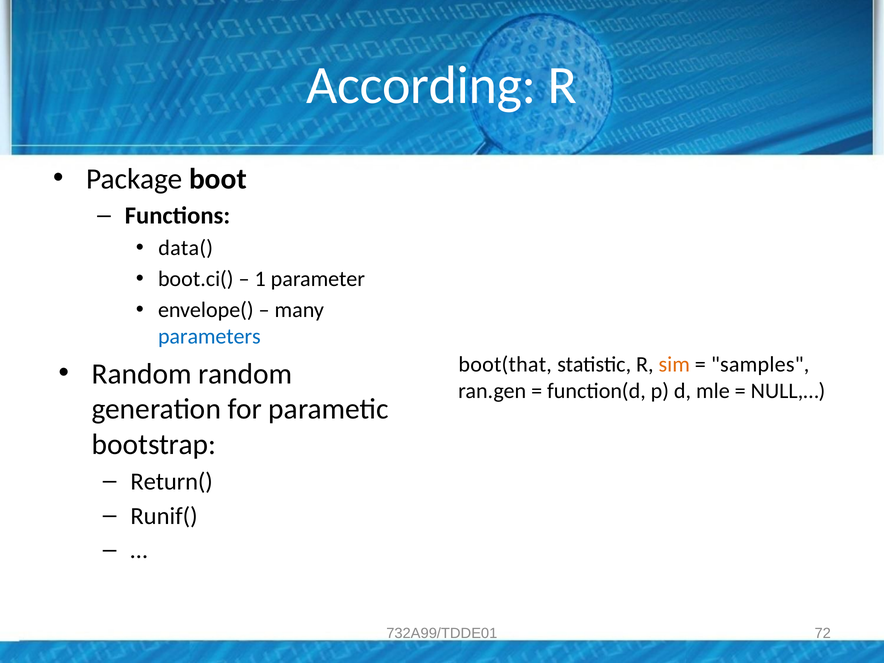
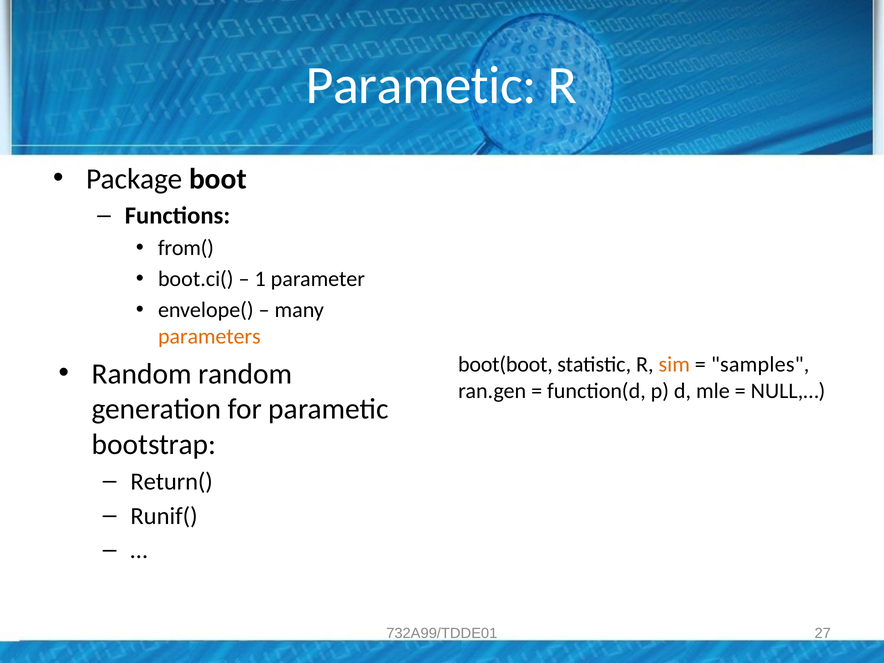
According: According -> Parametic (421, 86)
data(: data( -> from( (186, 248)
parameters colour: blue -> orange (209, 336)
boot(that: boot(that -> boot(boot (505, 365)
72: 72 -> 27 (823, 633)
